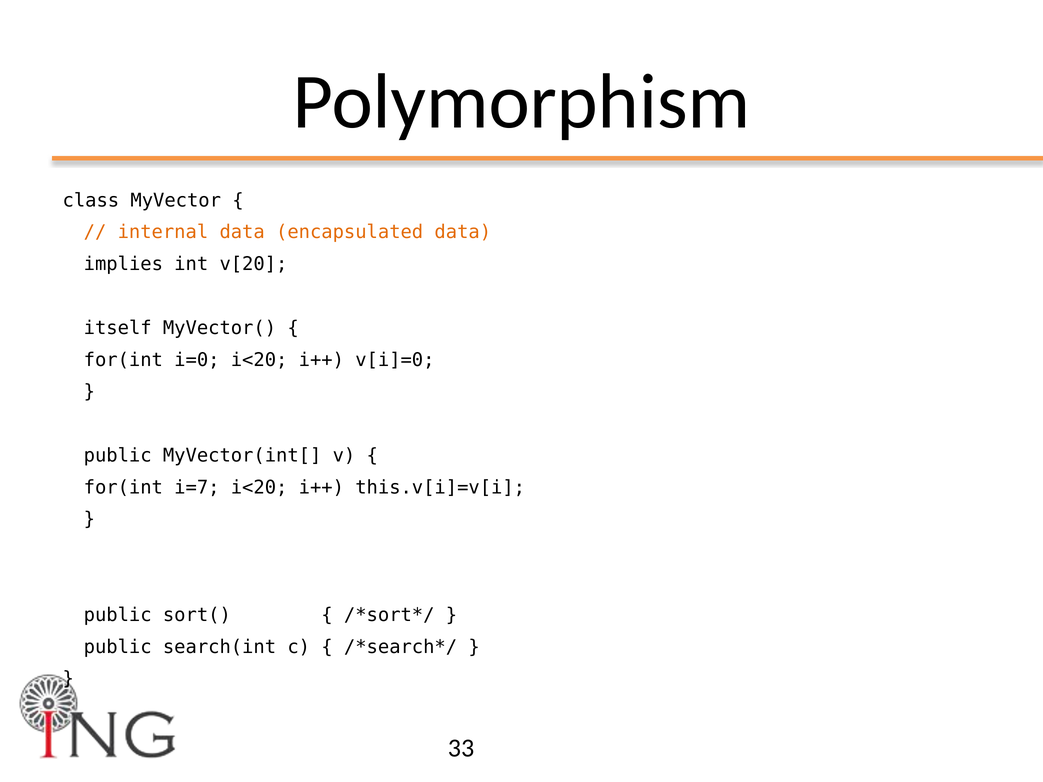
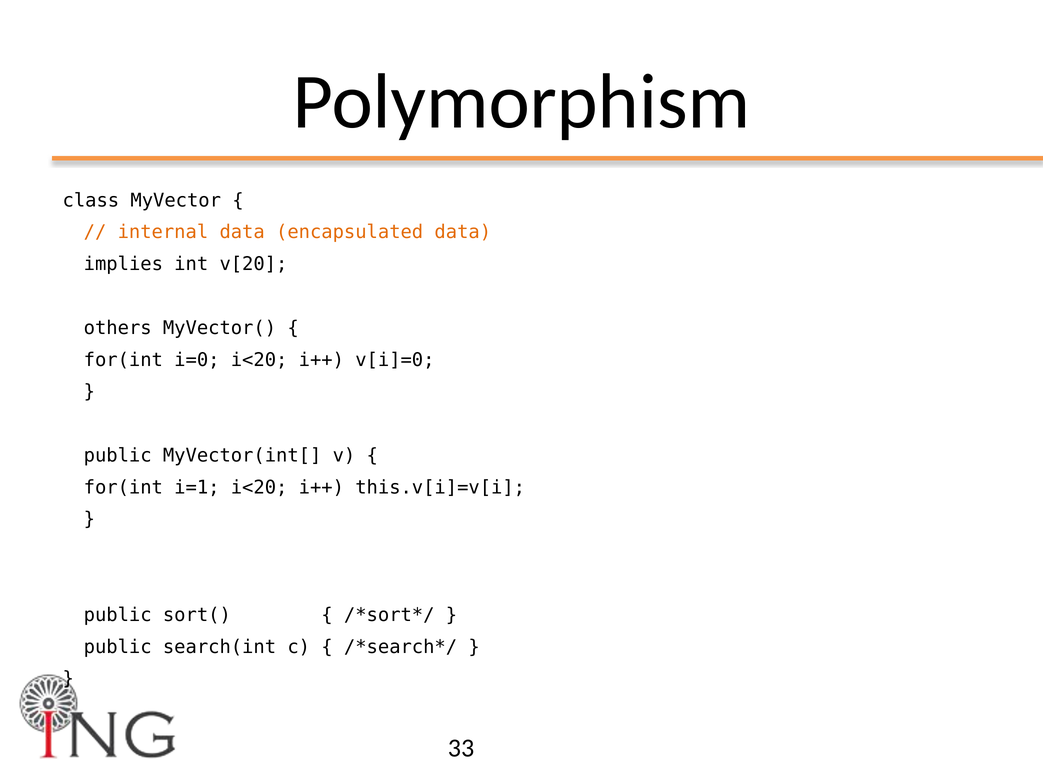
itself: itself -> others (118, 328)
i=7: i=7 -> i=1 (197, 488)
